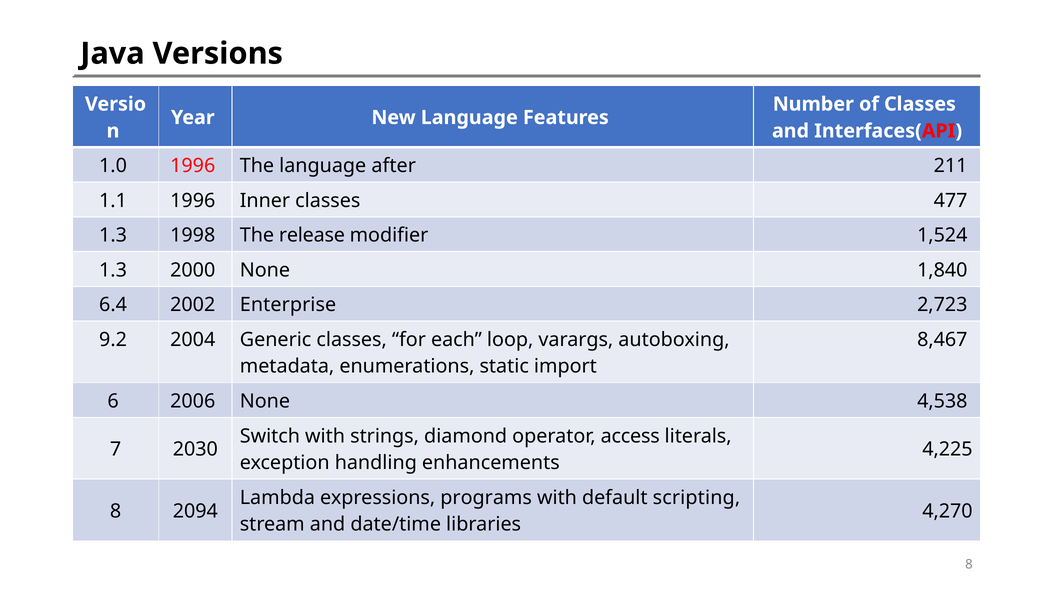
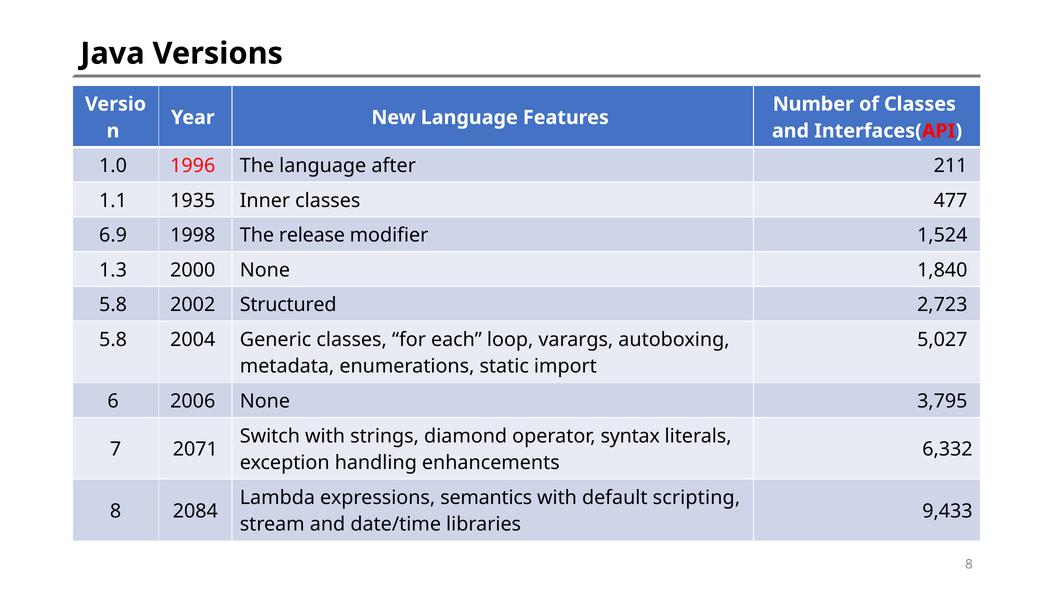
1.1 1996: 1996 -> 1935 (193, 201)
1.3: 1.3 -> 6.9 (113, 235)
6.4: 6.4 -> 5.8 (113, 305)
Enterprise: Enterprise -> Structured (288, 305)
9.2: 9.2 -> 5.8 (113, 340)
8,467: 8,467 -> 5,027 (942, 340)
4,538: 4,538 -> 3,795 (942, 401)
access: access -> syntax (630, 436)
2030: 2030 -> 2071 (195, 450)
4,225: 4,225 -> 6,332 (947, 450)
programs: programs -> semantics (486, 498)
2094: 2094 -> 2084 (195, 511)
4,270: 4,270 -> 9,433 (947, 511)
